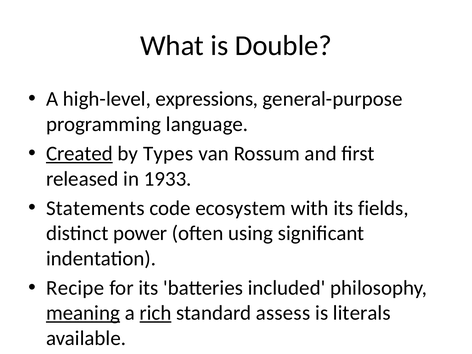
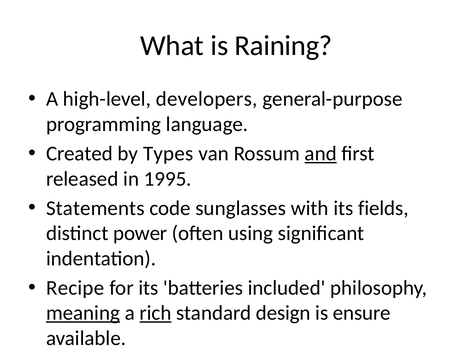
Double: Double -> Raining (283, 46)
expressions: expressions -> developers (207, 99)
Created underline: present -> none (79, 154)
and underline: none -> present (321, 154)
1933: 1933 -> 1995 (168, 179)
ecosystem: ecosystem -> sunglasses (241, 208)
assess: assess -> design (283, 313)
literals: literals -> ensure (362, 313)
